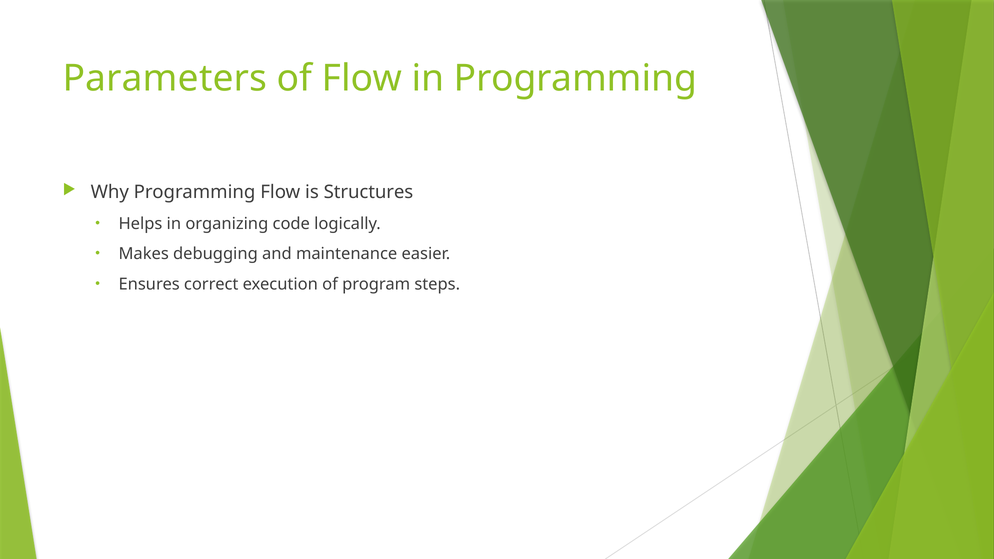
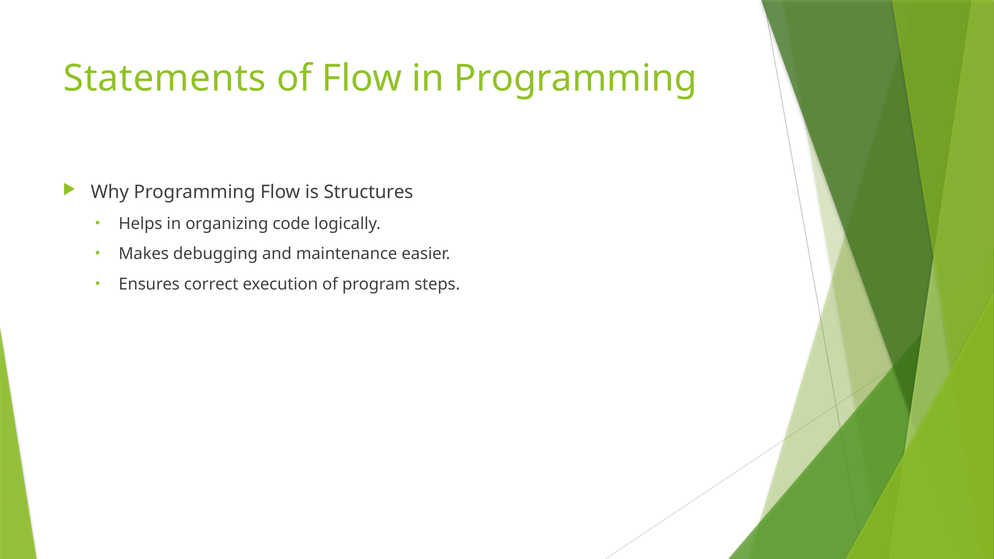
Parameters: Parameters -> Statements (165, 78)
